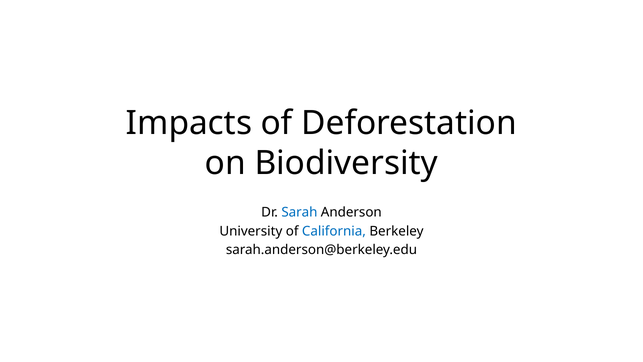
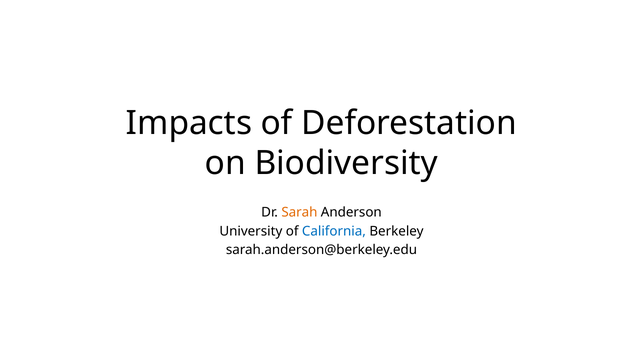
Sarah colour: blue -> orange (299, 212)
